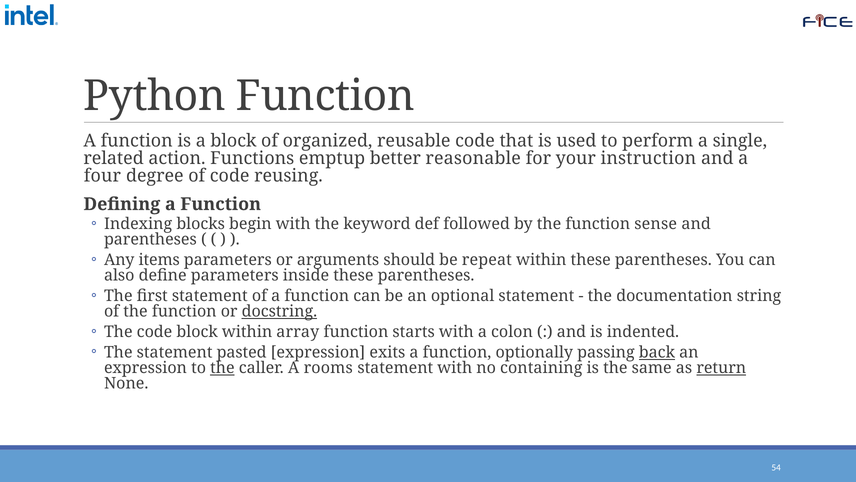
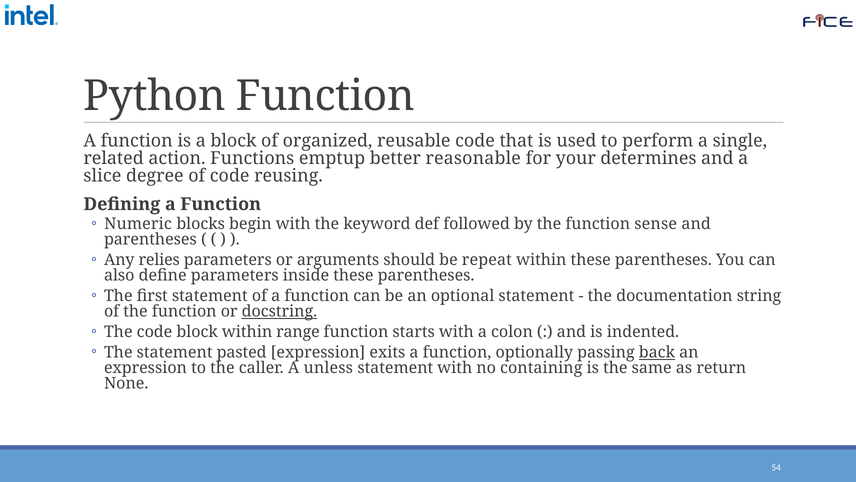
instruction: instruction -> determines (648, 158)
four: four -> slice (102, 175)
Indexing: Indexing -> Numeric (138, 224)
items: items -> relies (159, 260)
array: array -> range (298, 332)
the underline: present -> none (222, 368)
rooms: rooms -> unless (328, 368)
return underline: present -> none (721, 368)
